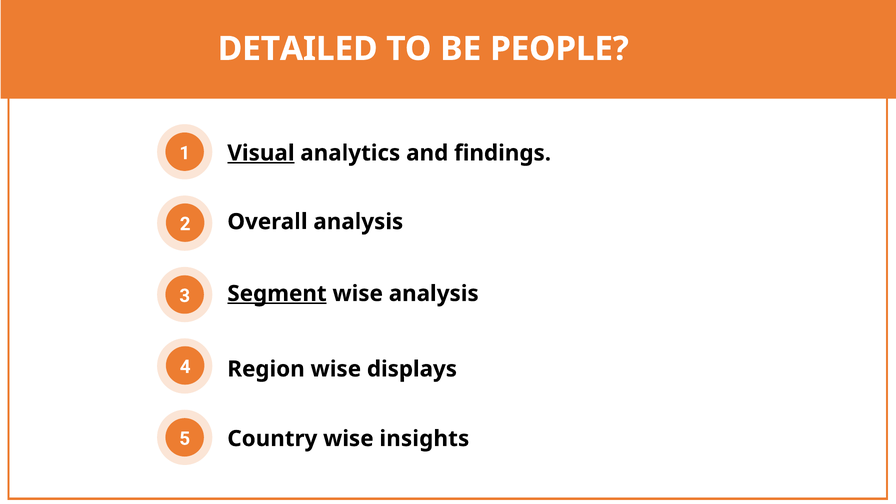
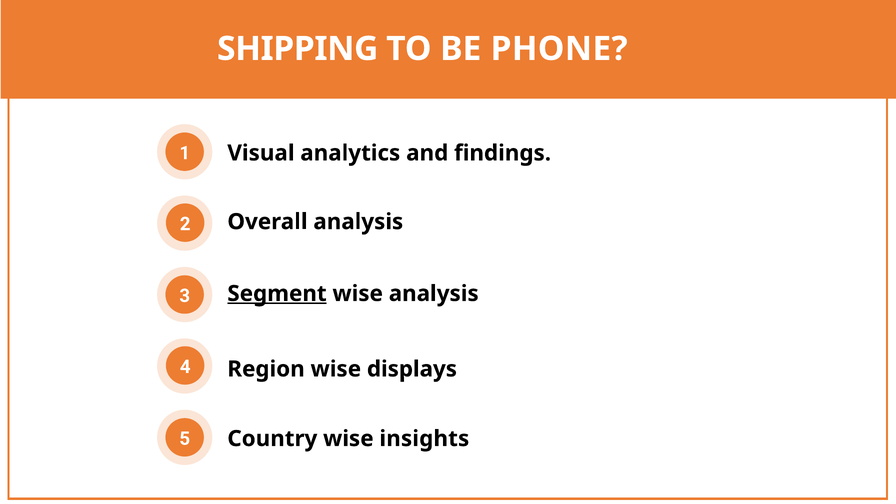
DETAILED: DETAILED -> SHIPPING (298, 49)
PEOPLE: PEOPLE -> PHONE (559, 49)
Visual underline: present -> none (261, 153)
